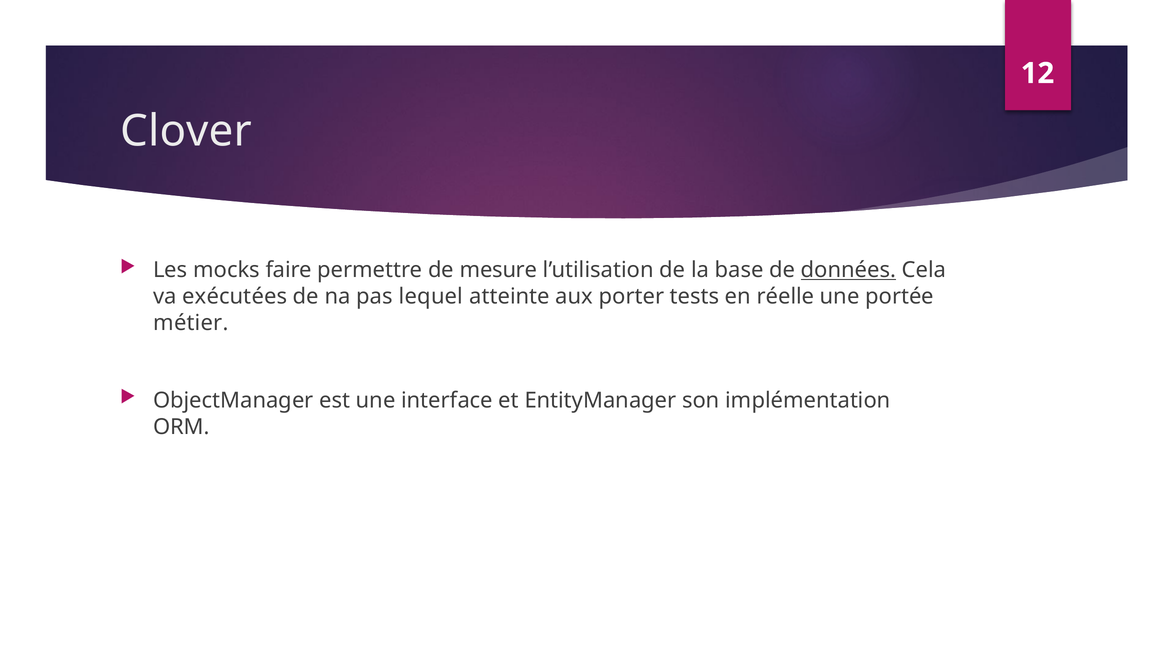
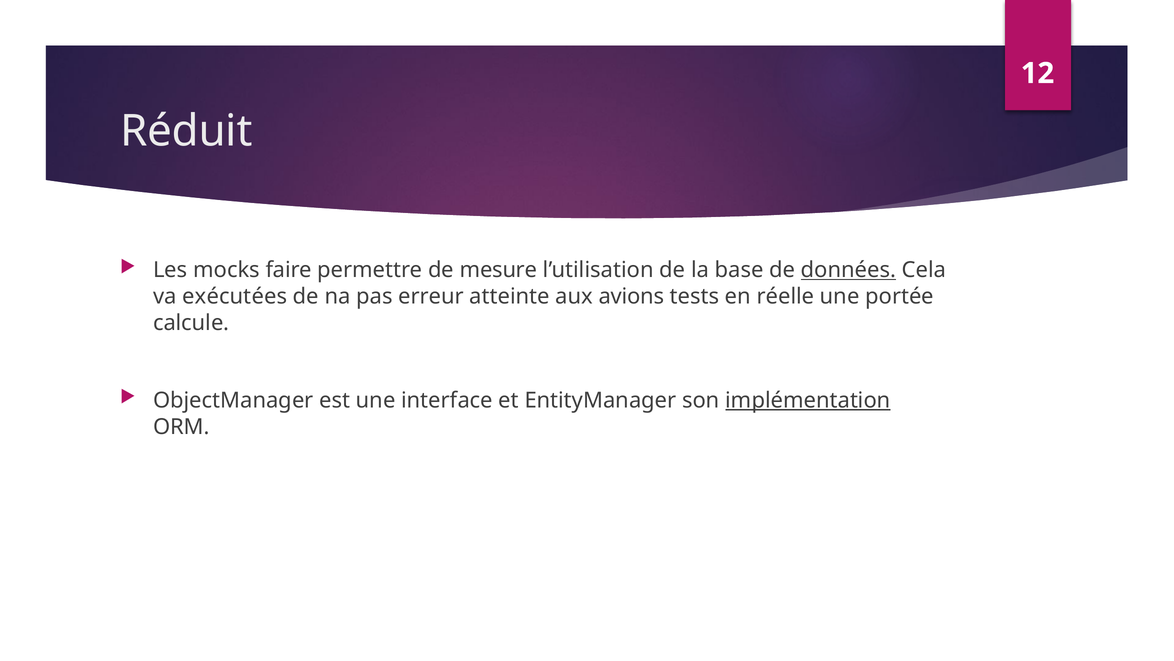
Clover: Clover -> Réduit (186, 131)
lequel: lequel -> erreur (431, 296)
porter: porter -> avions (632, 296)
métier: métier -> calcule (191, 323)
implémentation underline: none -> present (808, 400)
